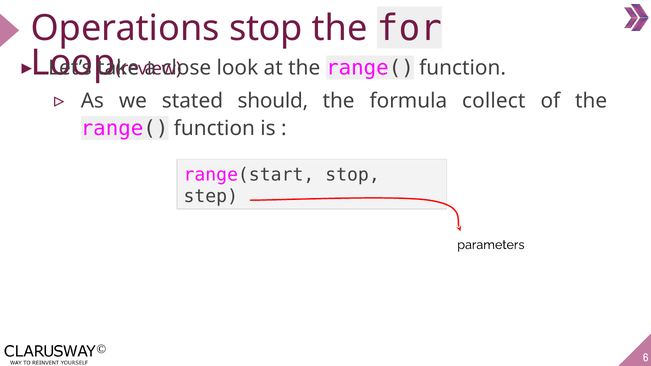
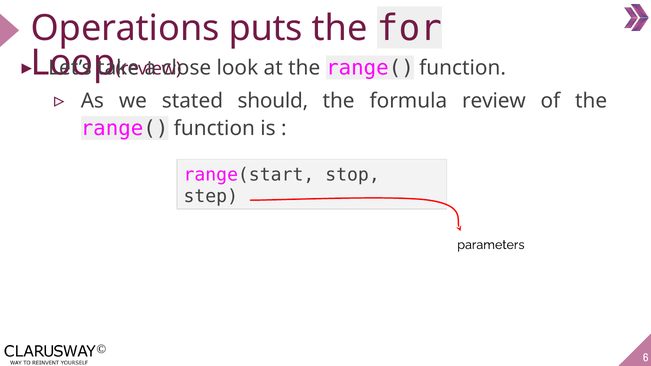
Operations stop: stop -> puts (266, 28)
formula collect: collect -> review (494, 101)
